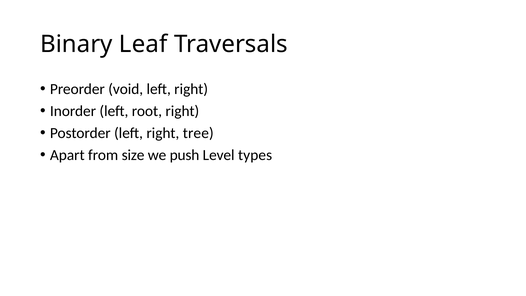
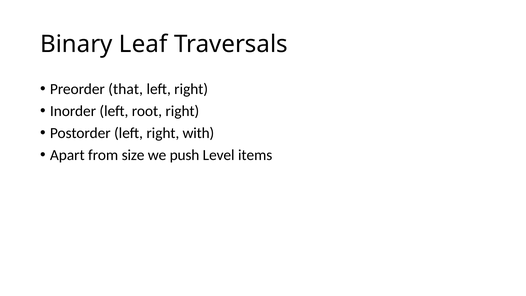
void: void -> that (126, 89)
tree: tree -> with (198, 133)
types: types -> items (255, 155)
